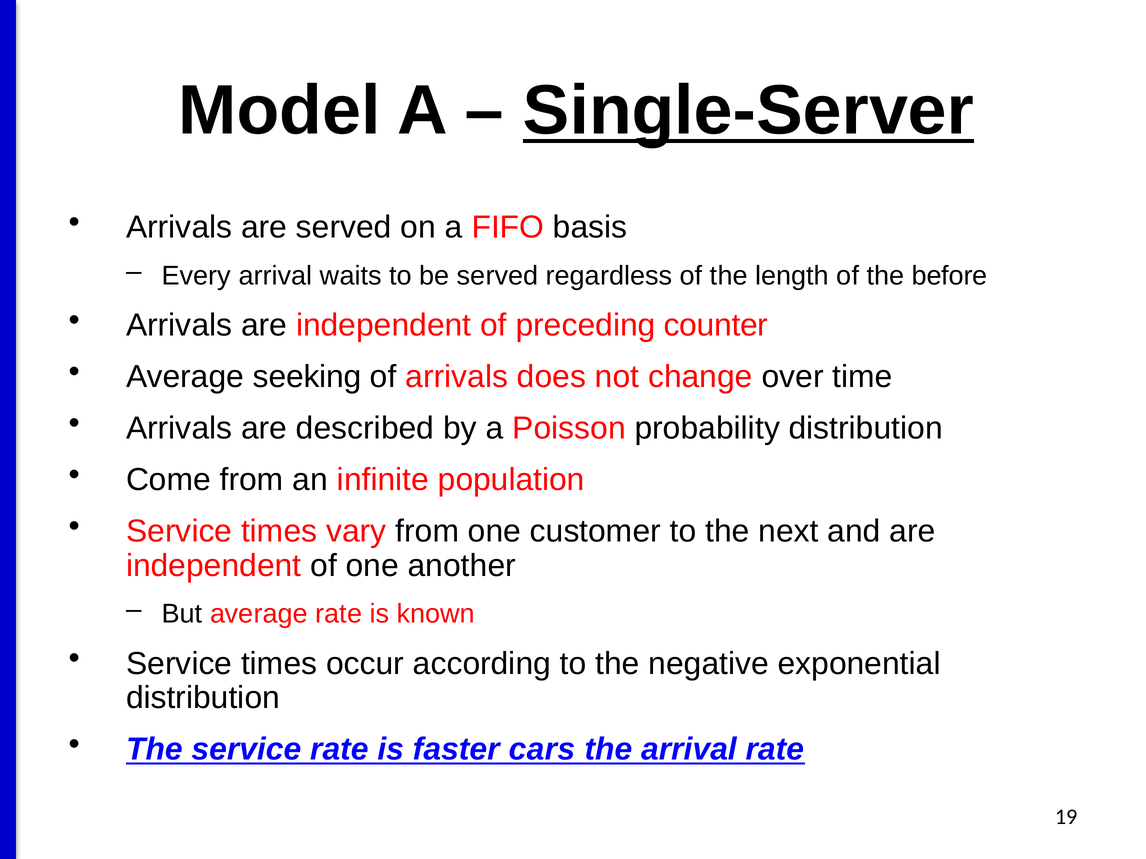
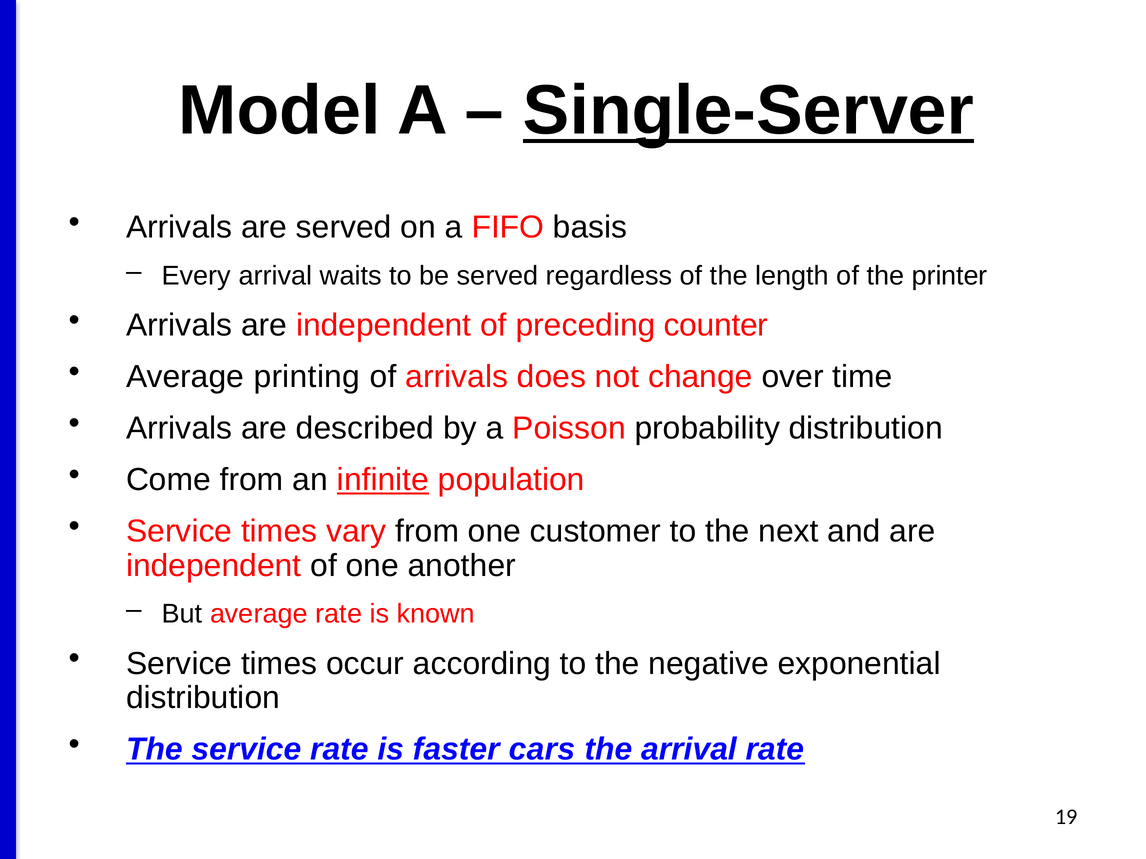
before: before -> printer (950, 276)
seeking: seeking -> printing (307, 377)
infinite underline: none -> present (383, 480)
